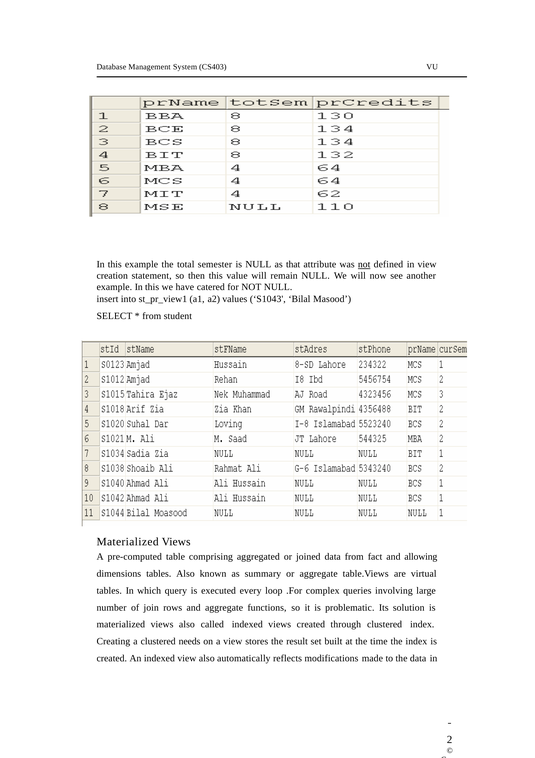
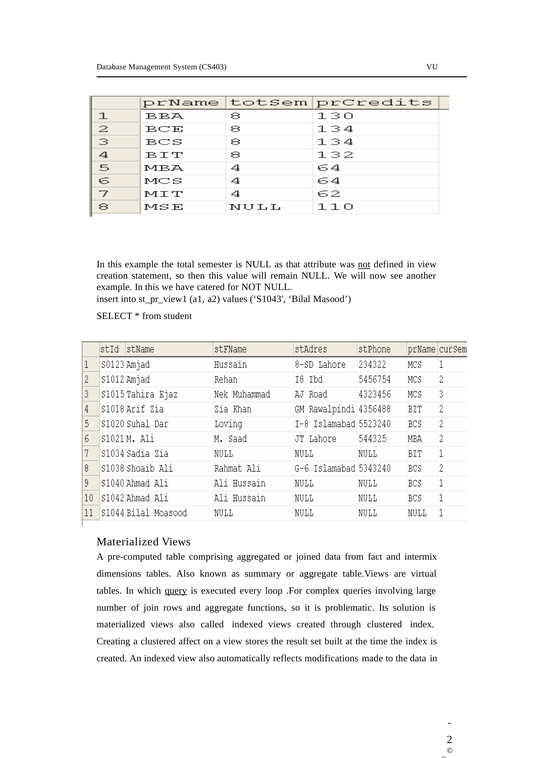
allowing: allowing -> intermix (421, 556)
query underline: none -> present (176, 590)
needs: needs -> affect (190, 641)
